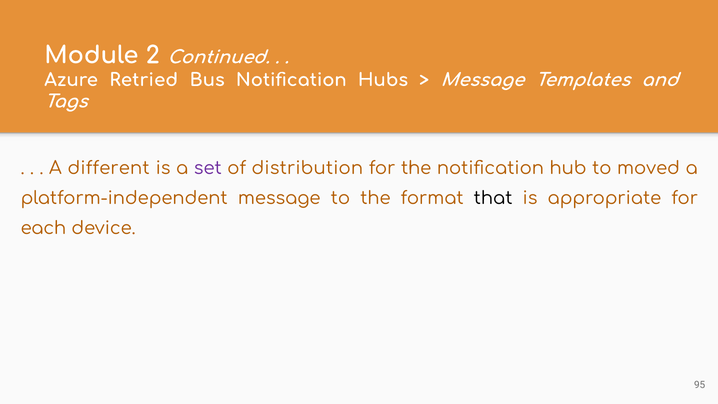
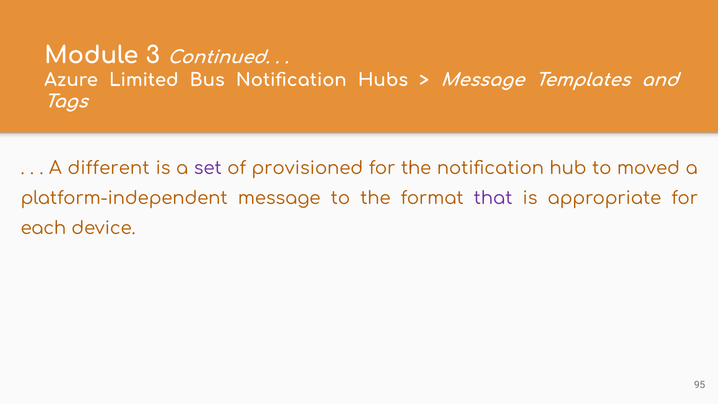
2: 2 -> 3 (153, 55)
Retried: Retried -> Limited (144, 80)
distribution: distribution -> provisioned (307, 168)
that colour: black -> purple (493, 198)
